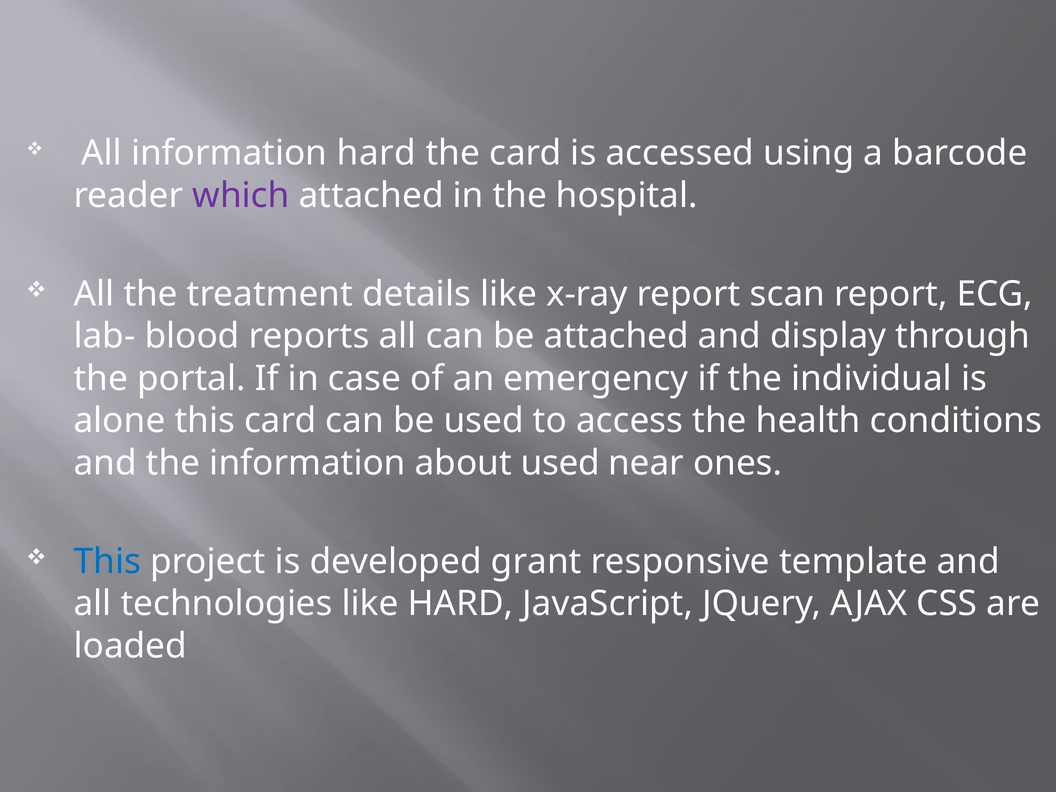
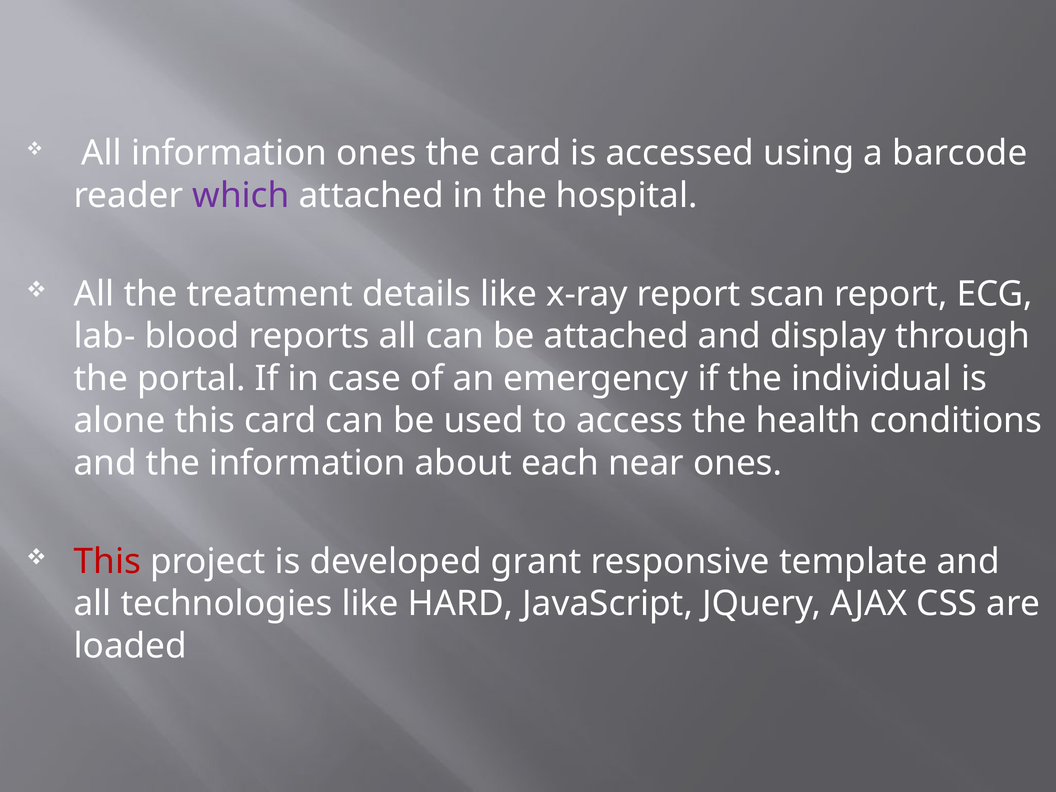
information hard: hard -> ones (376, 153)
about used: used -> each (560, 463)
This colour: blue -> red (107, 562)
